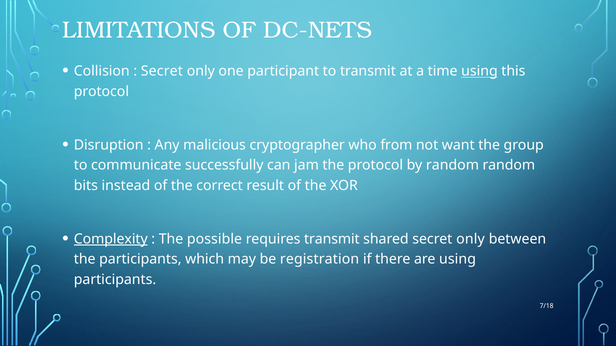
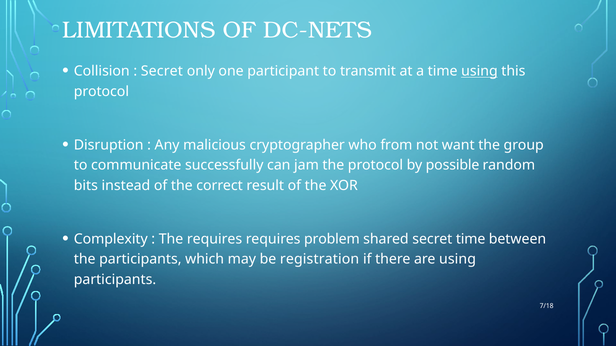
by random: random -> possible (453, 165)
Complexity underline: present -> none (111, 239)
The possible: possible -> requires (215, 239)
requires transmit: transmit -> problem (332, 239)
shared secret only: only -> time (471, 239)
